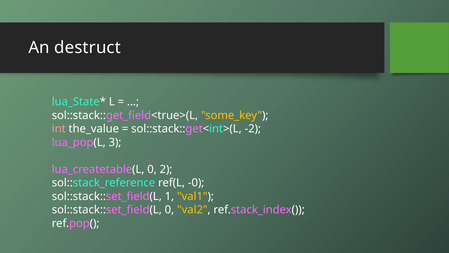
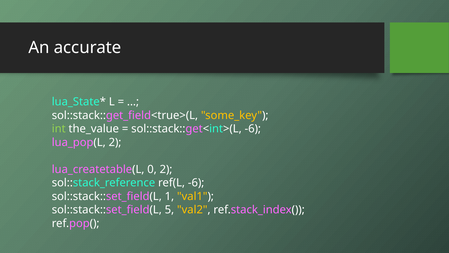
destruct: destruct -> accurate (88, 48)
int colour: pink -> light green (59, 129)
sol::stack::get<int>(L -2: -2 -> -6 (253, 129)
lua_pop(L 3: 3 -> 2 (115, 142)
ref(L -0: -0 -> -6 (196, 183)
sol::stack::set_field(L 0: 0 -> 5 (169, 209)
